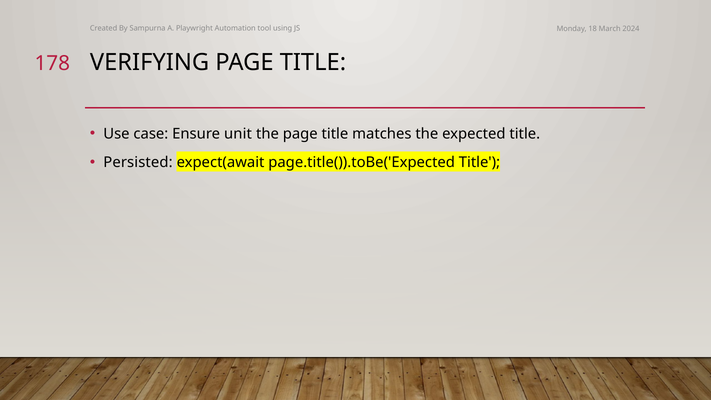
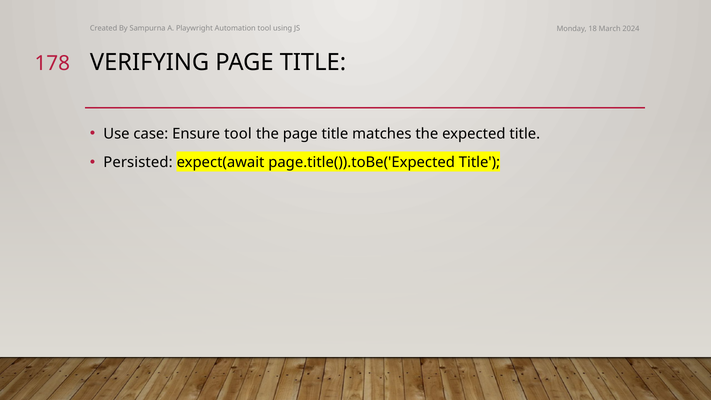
Ensure unit: unit -> tool (238, 134)
